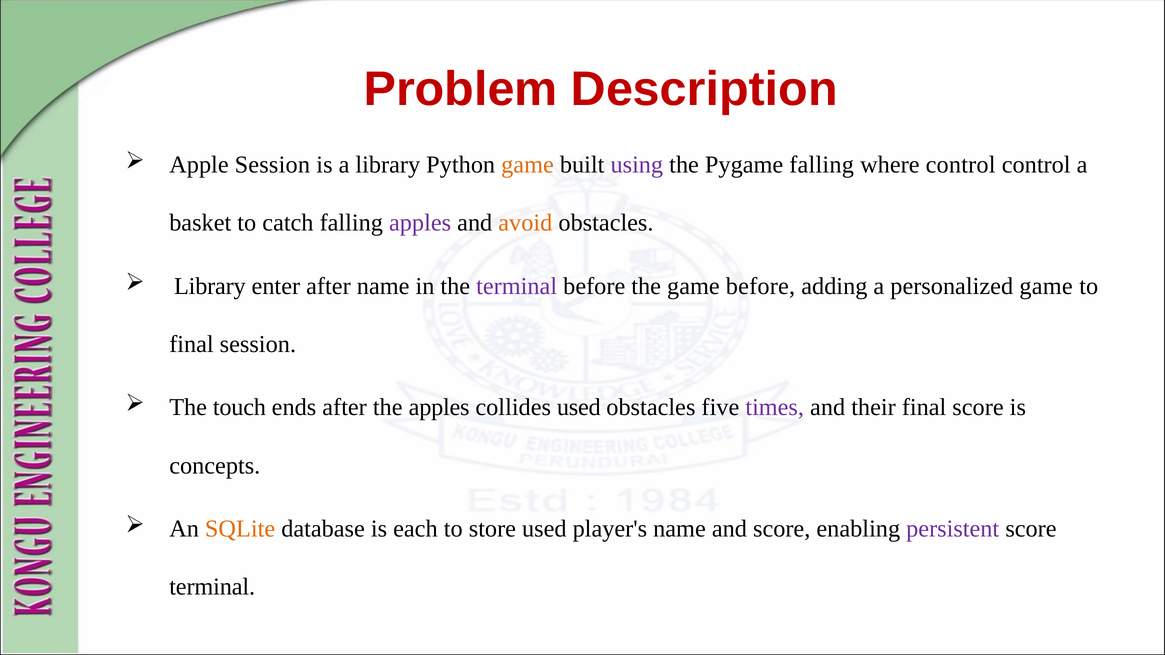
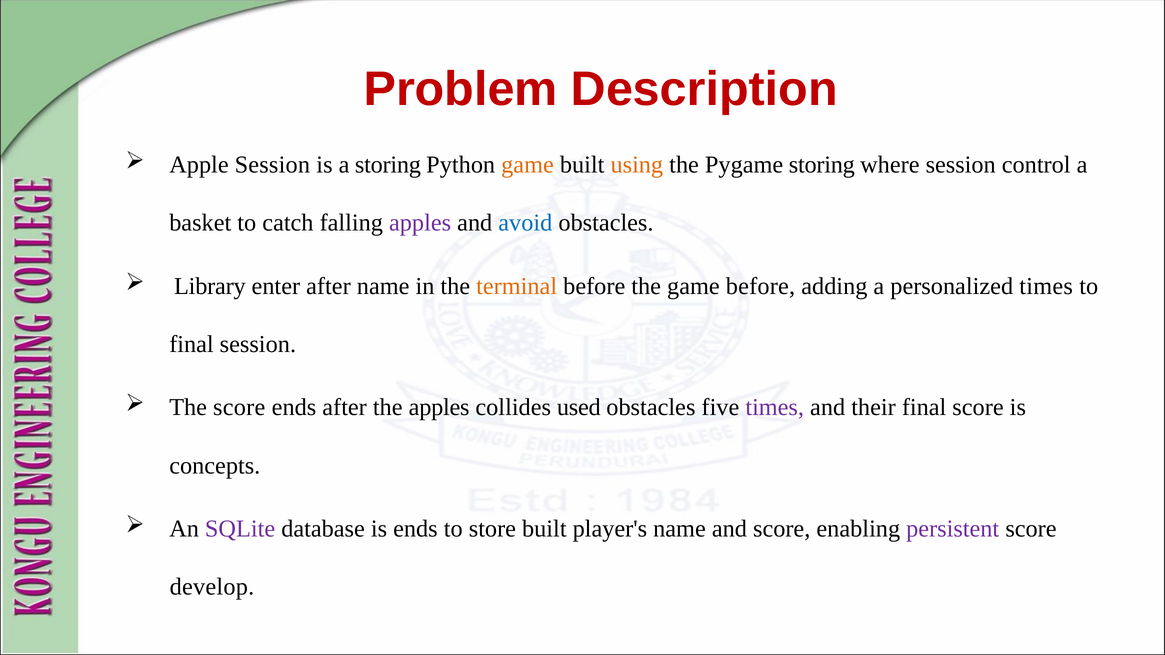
a library: library -> storing (388, 165)
using colour: purple -> orange (637, 165)
Pygame falling: falling -> storing (822, 165)
where control: control -> session (961, 165)
avoid colour: orange -> blue (525, 223)
terminal colour: purple -> orange (517, 286)
personalized game: game -> times (1046, 286)
The touch: touch -> score (239, 408)
SQLite colour: orange -> purple (240, 529)
is each: each -> ends (415, 529)
store used: used -> built (544, 529)
terminal: terminal -> develop (212, 587)
